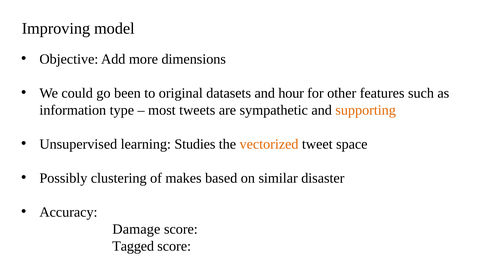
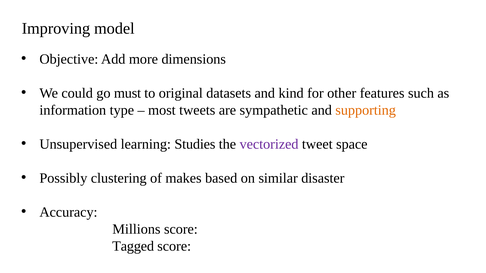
been: been -> must (128, 93)
hour: hour -> kind (291, 93)
vectorized colour: orange -> purple (269, 144)
Damage: Damage -> Millions (136, 229)
